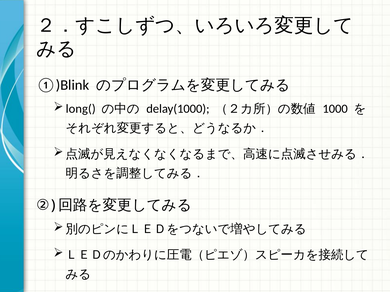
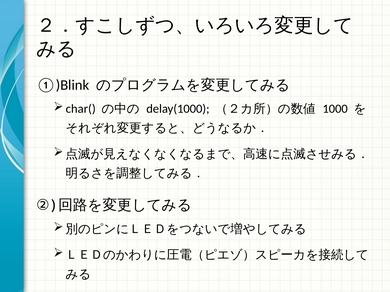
long(: long( -> char( (81, 109)
